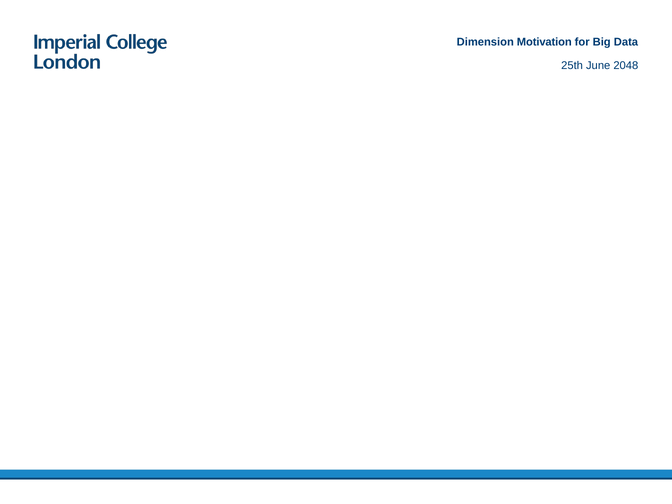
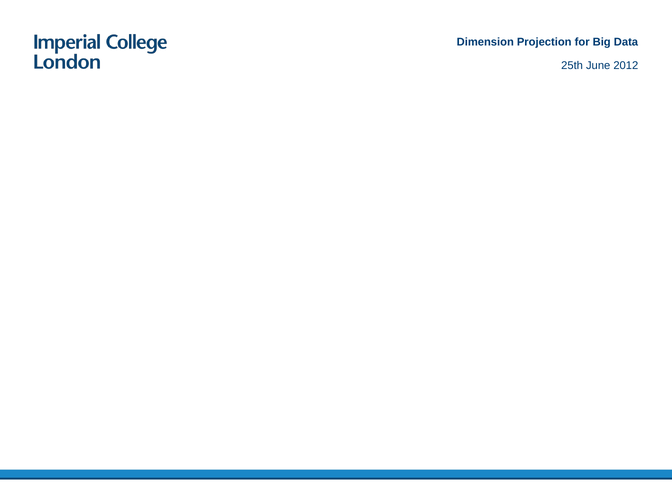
Motivation: Motivation -> Projection (544, 42)
2048: 2048 -> 2012 (626, 66)
